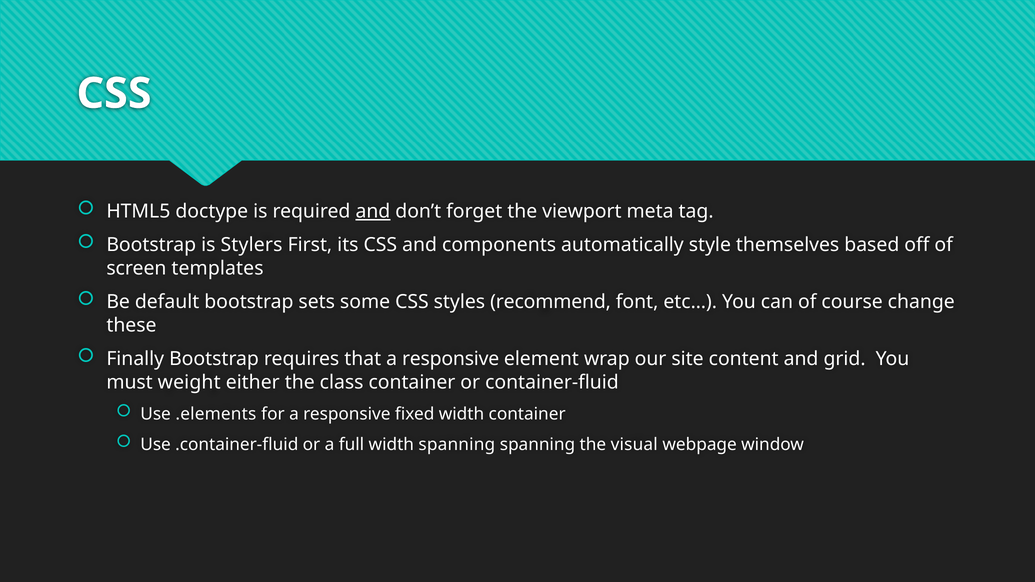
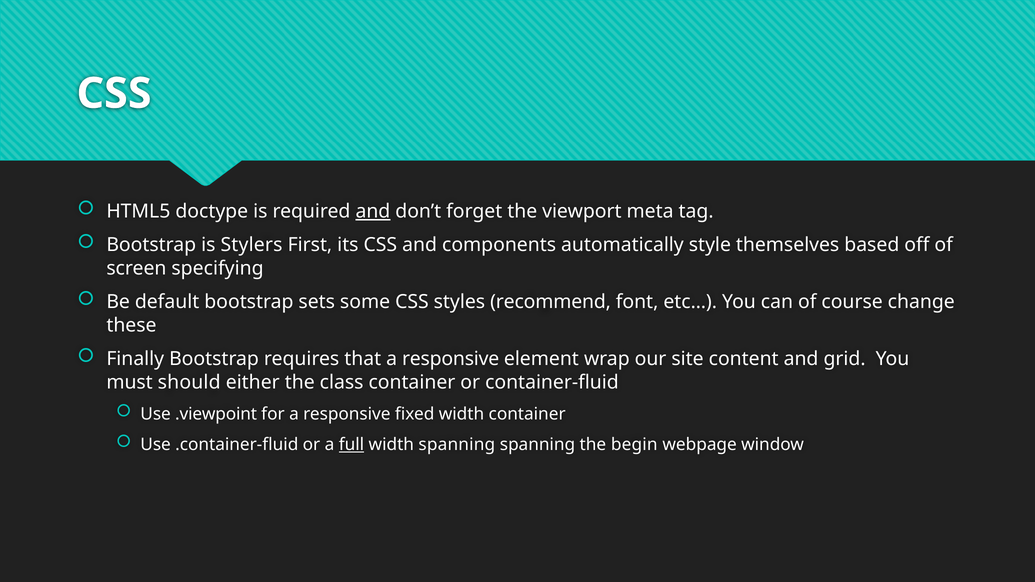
templates: templates -> specifying (218, 268)
weight: weight -> should (189, 382)
.elements: .elements -> .viewpoint (216, 414)
full underline: none -> present (351, 445)
visual: visual -> begin (634, 445)
